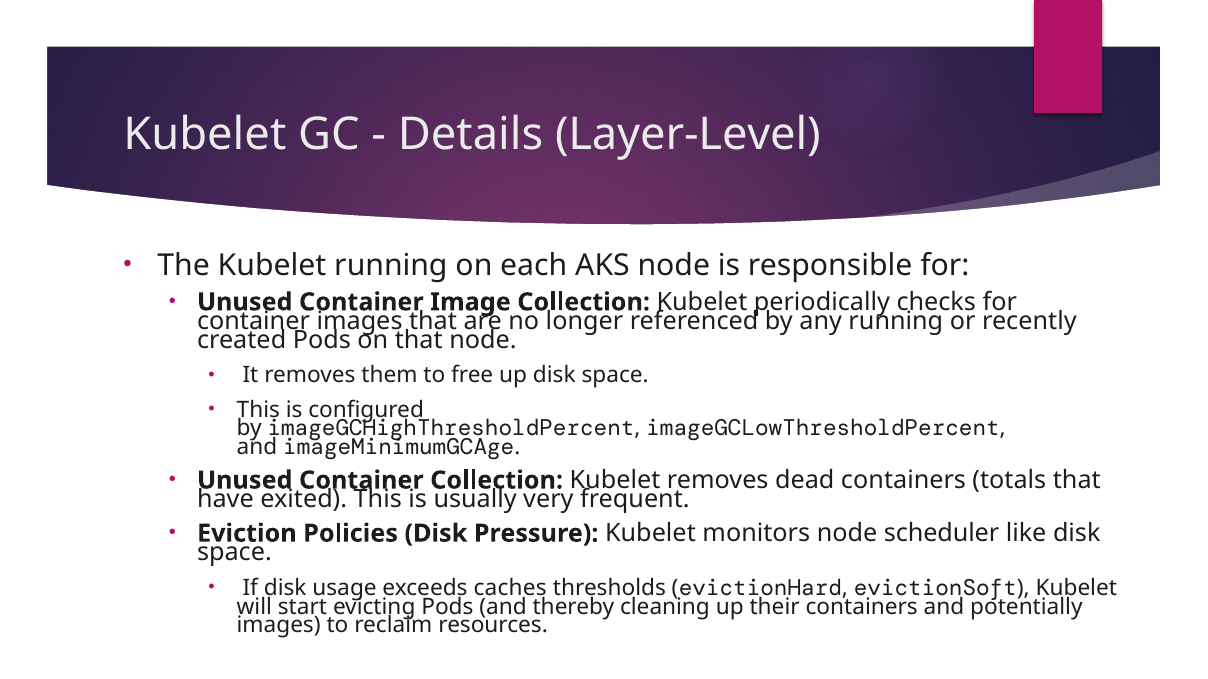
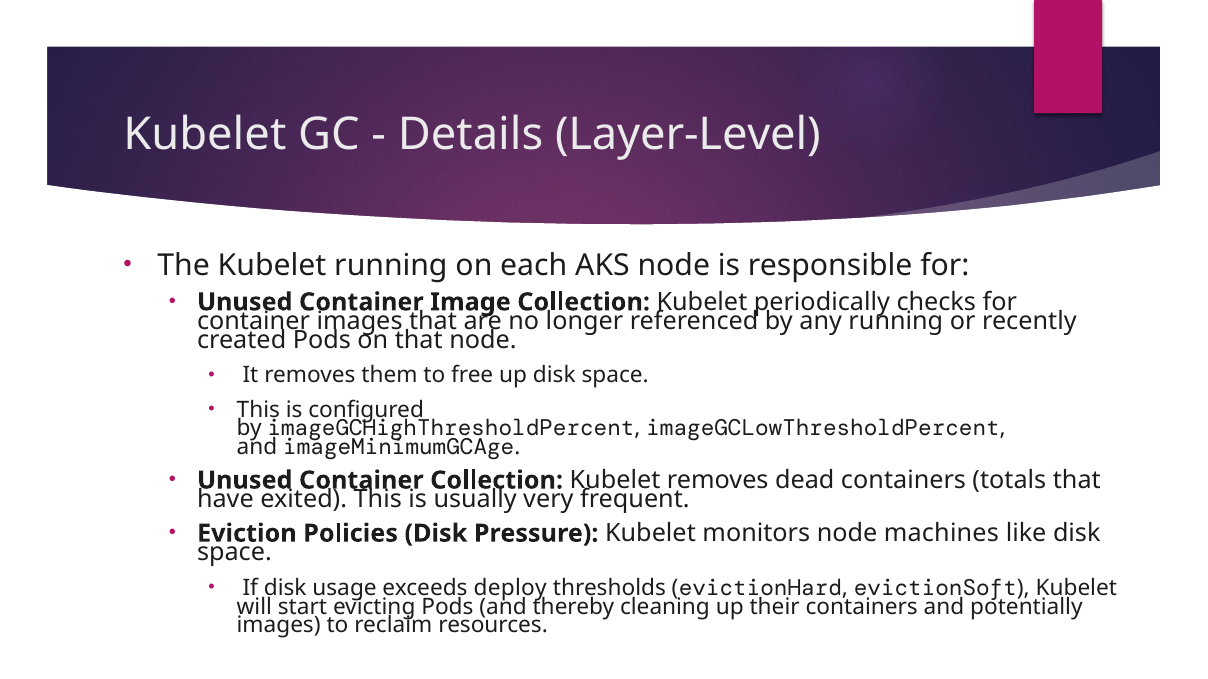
scheduler: scheduler -> machines (941, 534)
caches: caches -> deploy (510, 588)
